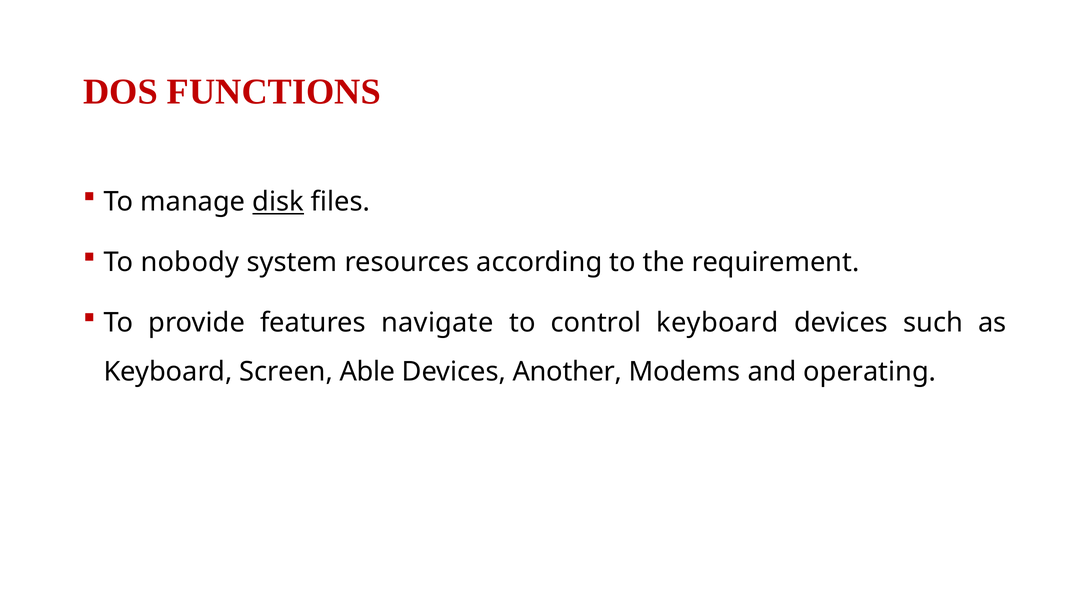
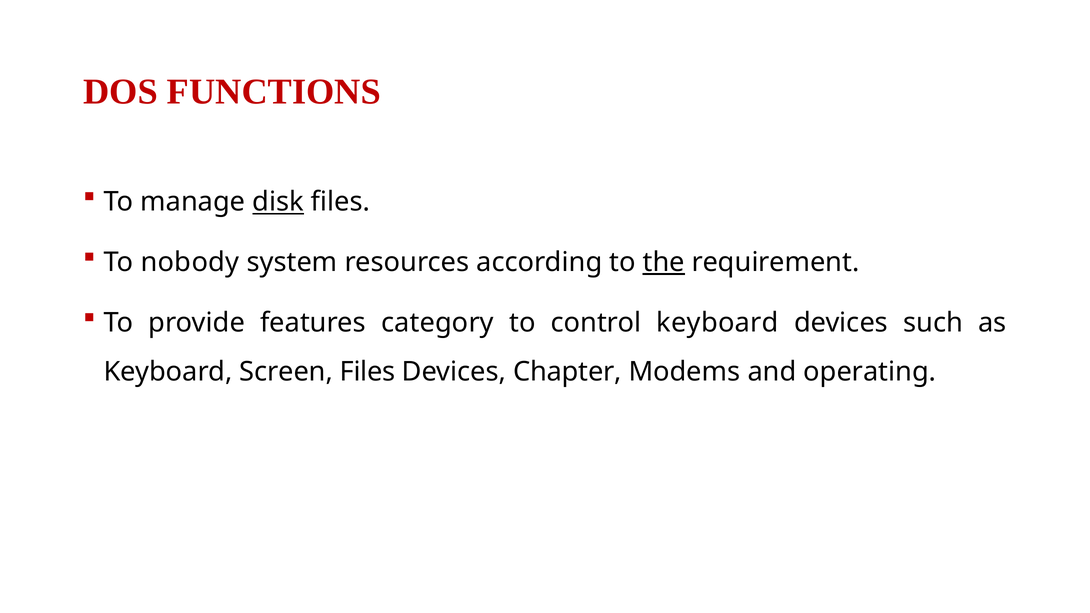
the underline: none -> present (664, 262)
navigate: navigate -> category (437, 323)
Screen Able: Able -> Files (367, 372)
Another: Another -> Chapter (567, 372)
